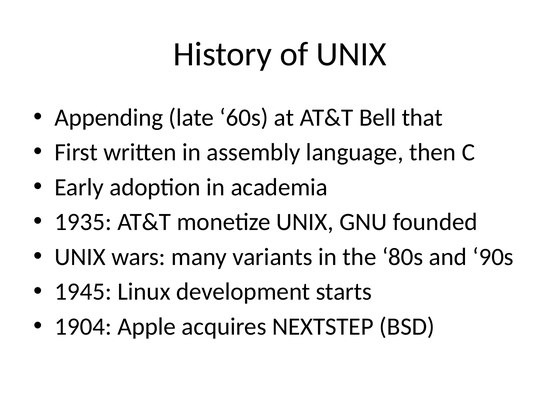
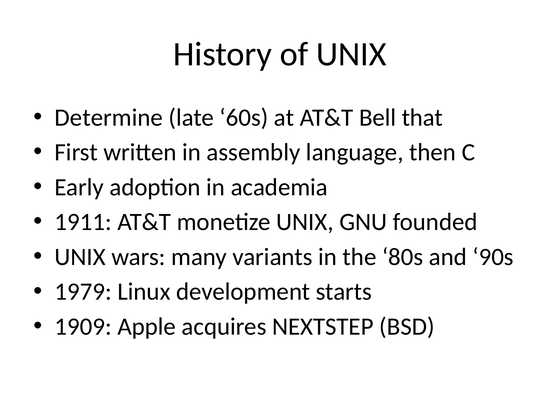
Appending: Appending -> Determine (109, 117)
1935: 1935 -> 1911 (83, 222)
1945: 1945 -> 1979 (83, 292)
1904: 1904 -> 1909 (83, 327)
